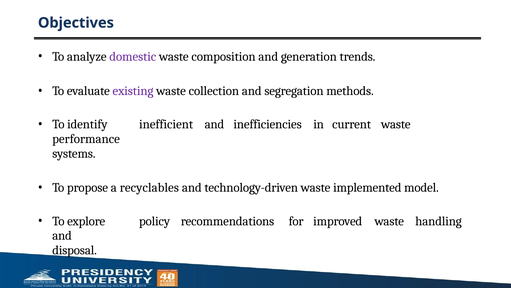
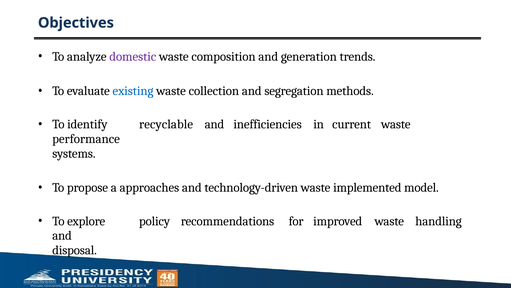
existing colour: purple -> blue (133, 91)
inefficient: inefficient -> recyclable (166, 124)
recyclables: recyclables -> approaches (149, 187)
